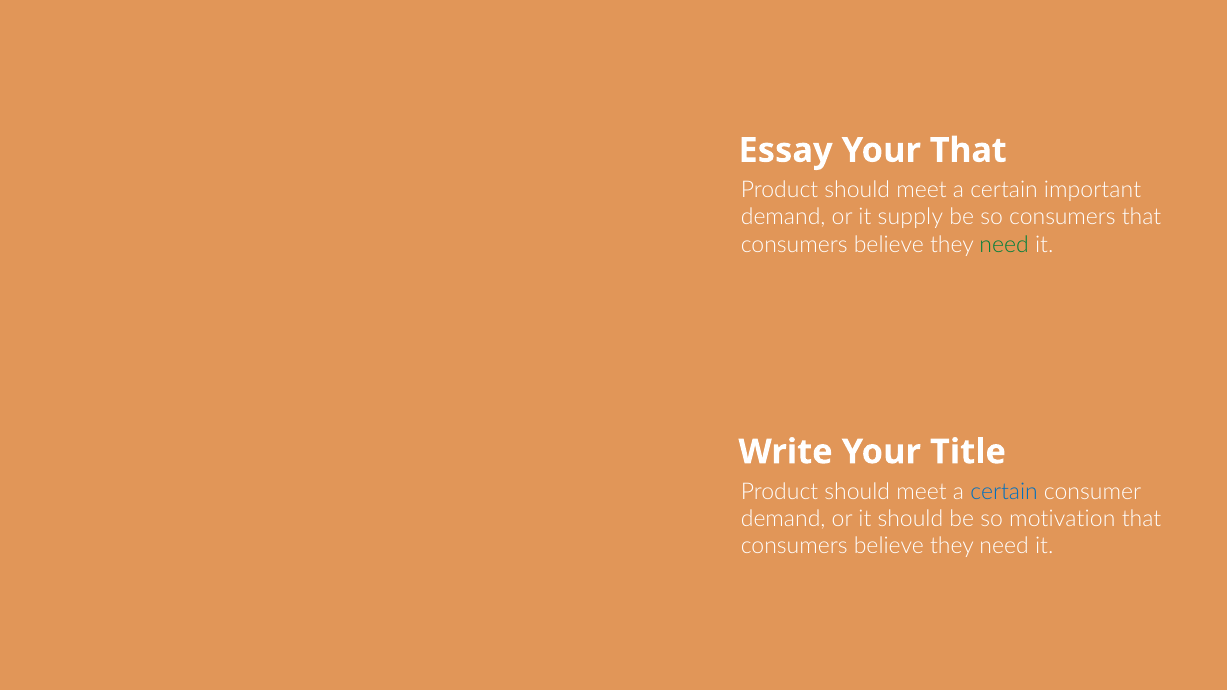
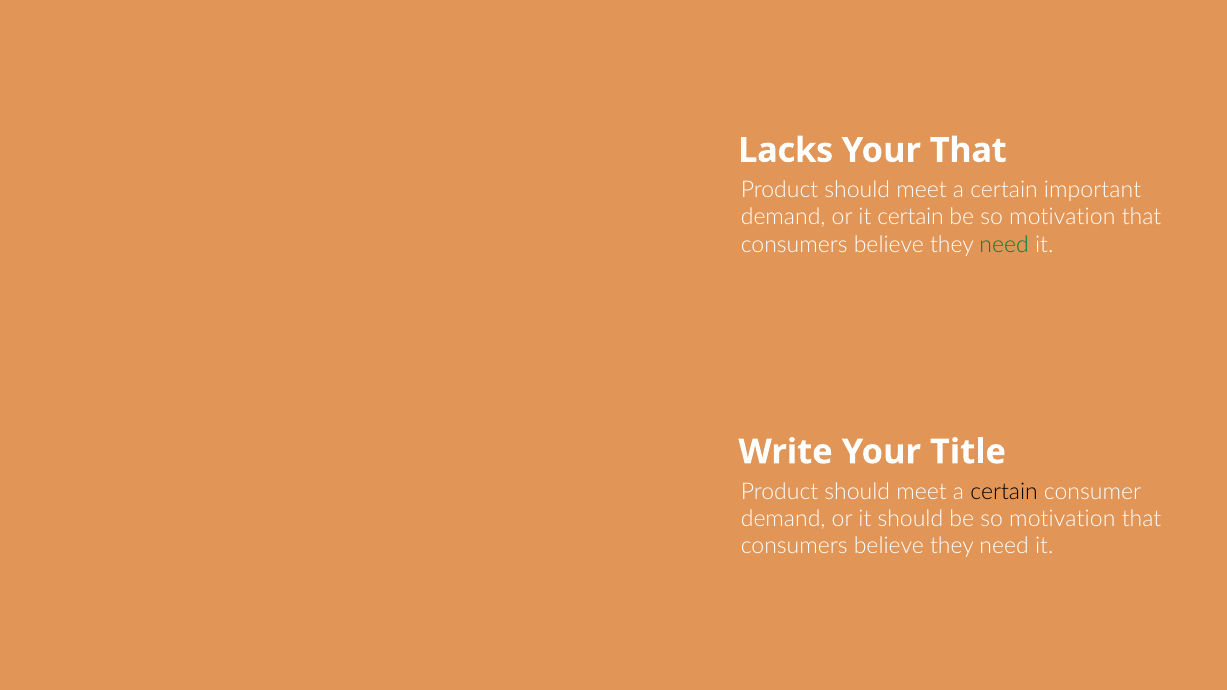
Essay: Essay -> Lacks (786, 150)
it supply: supply -> certain (911, 218)
consumers: consumers -> motivation (1062, 218)
certain colour: blue -> black (1004, 492)
